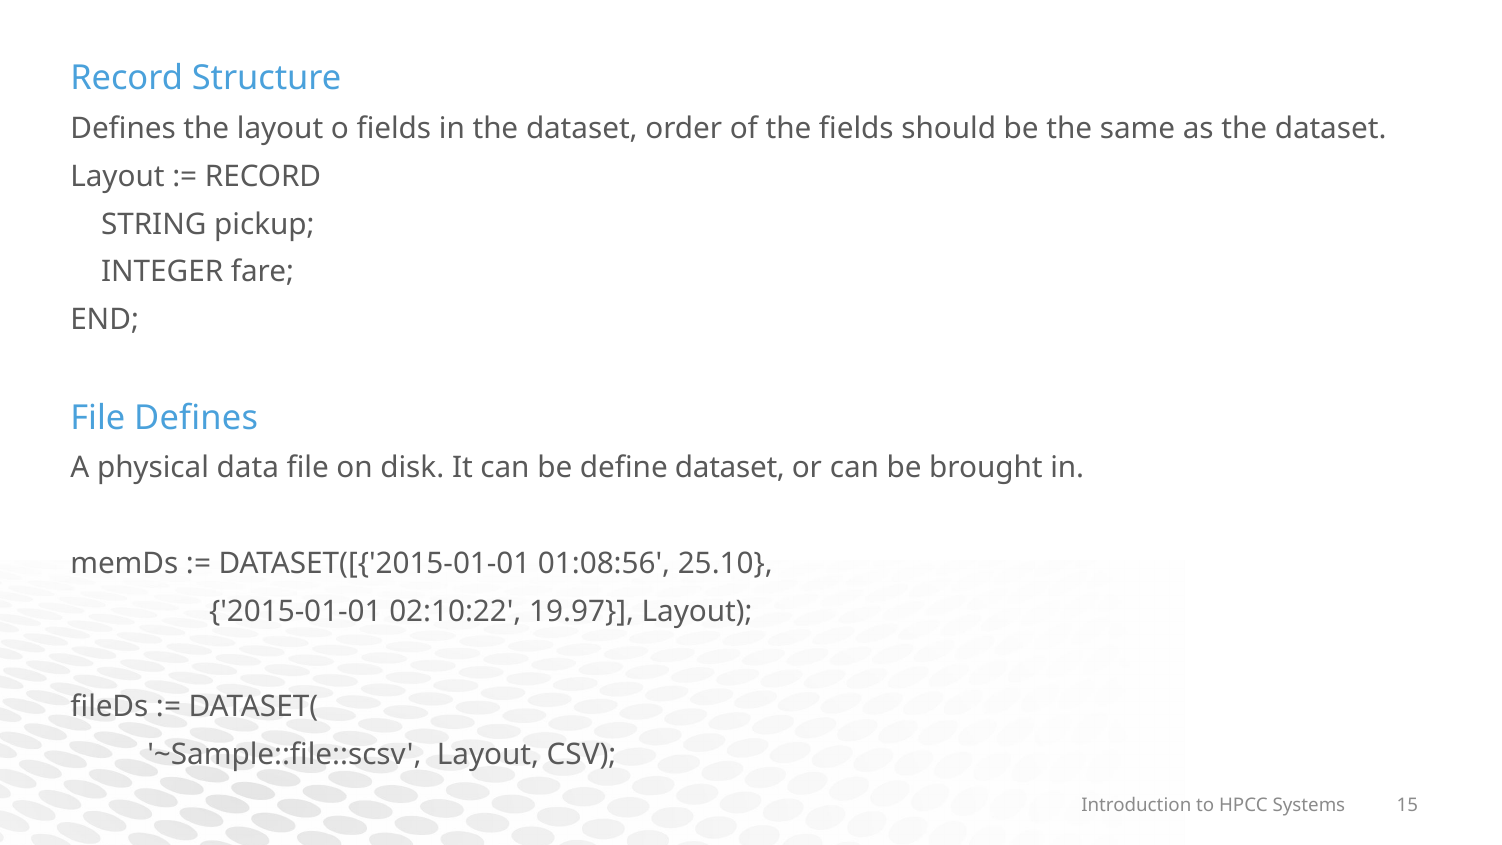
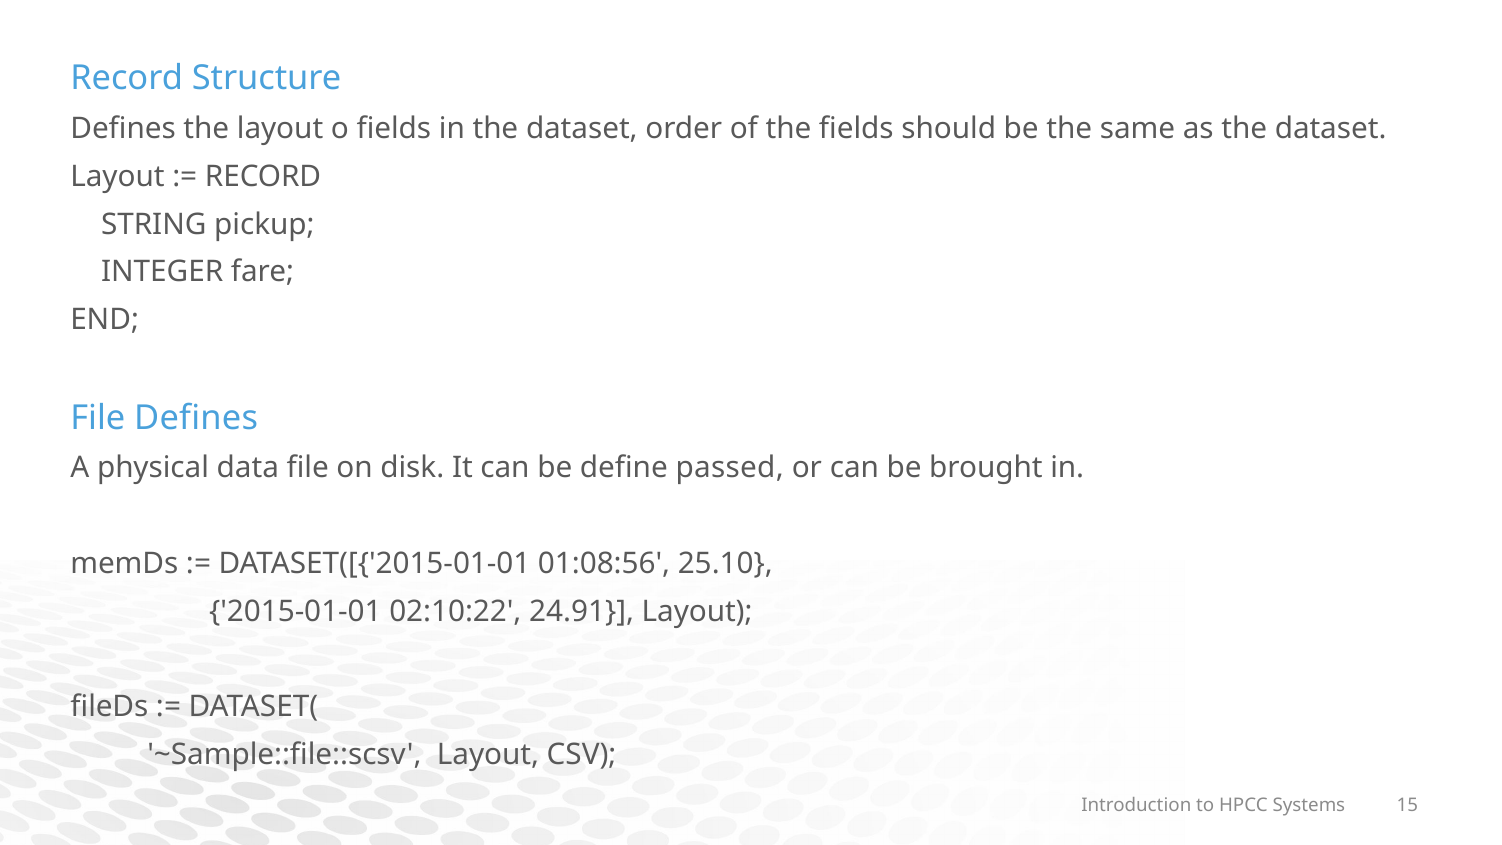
define dataset: dataset -> passed (730, 468)
19.97: 19.97 -> 24.91 (582, 611)
